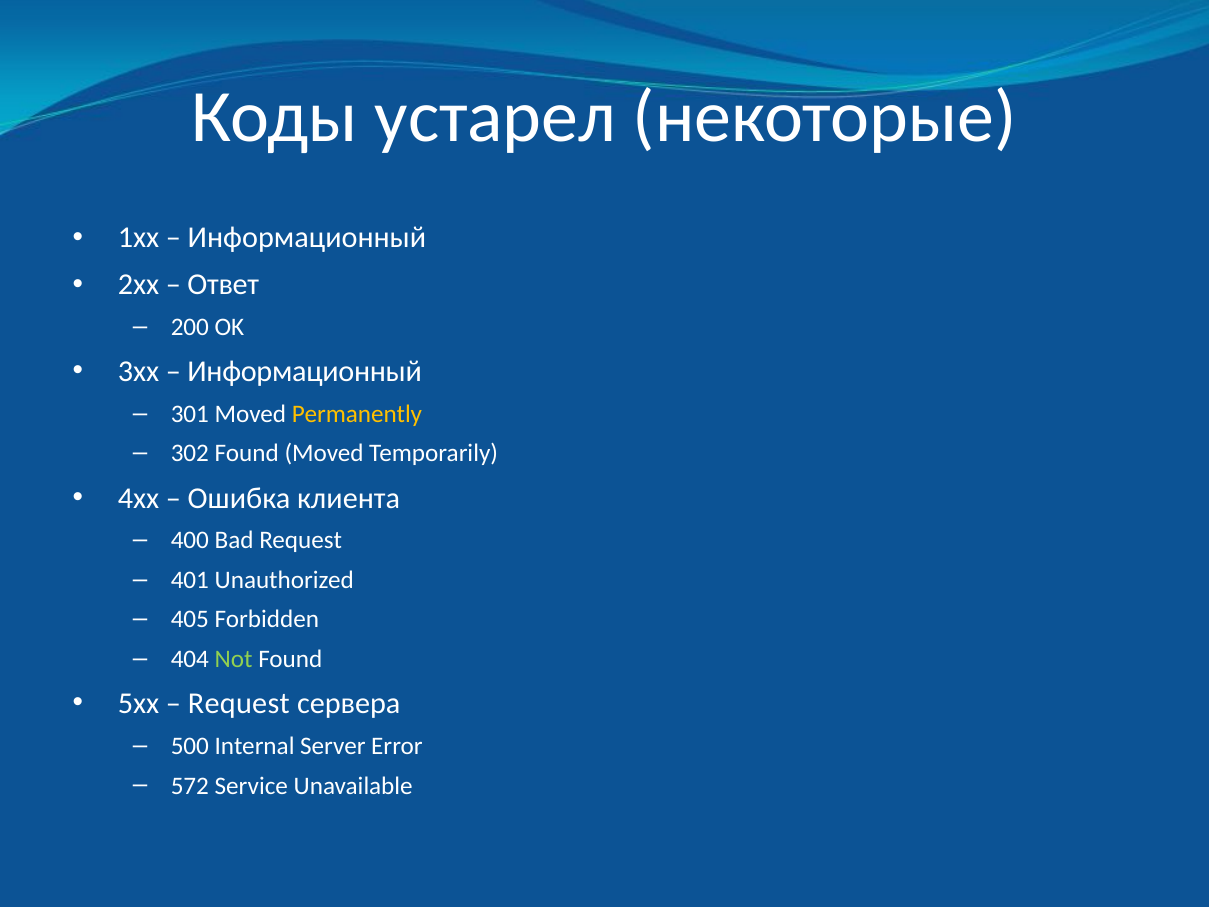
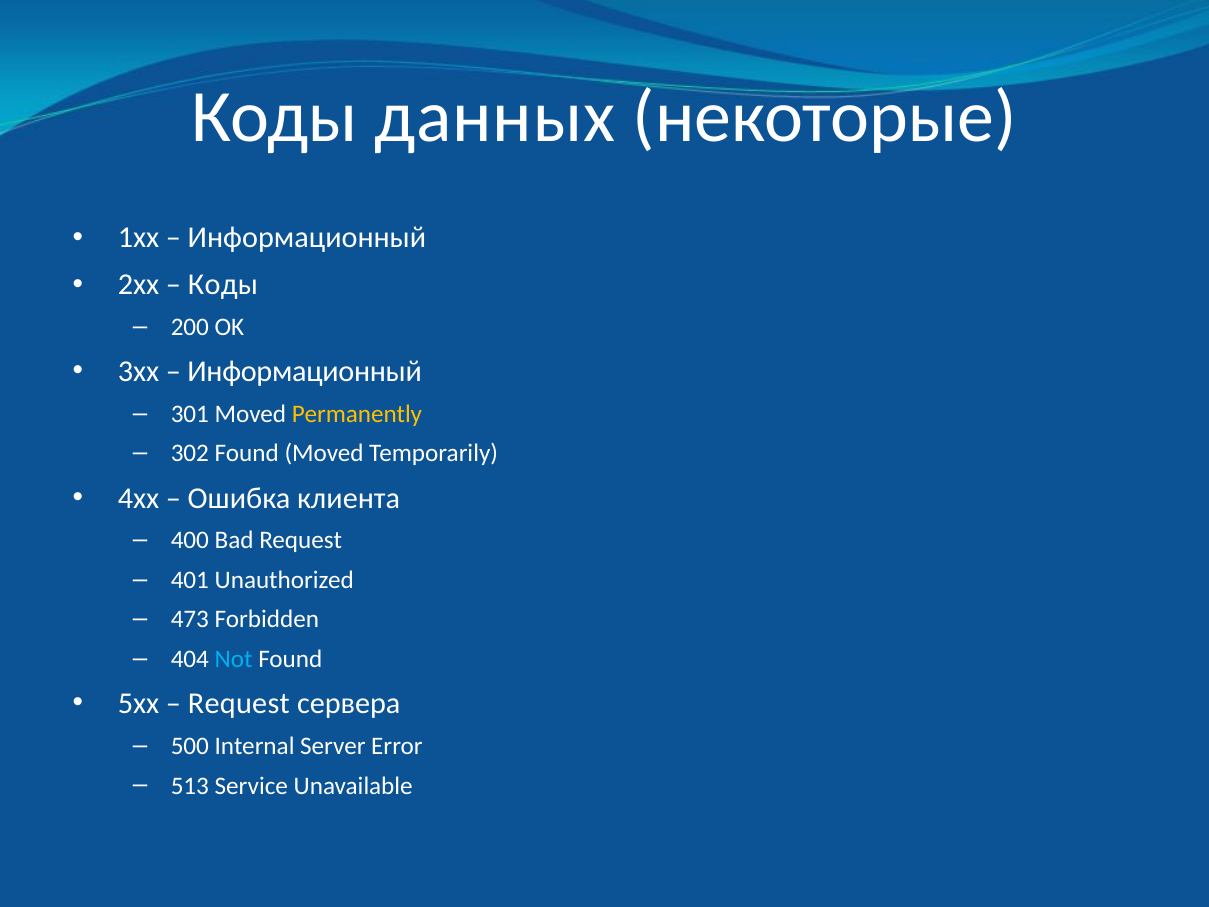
устарел: устарел -> данных (495, 117)
Ответ: Ответ -> Коды (223, 285)
405: 405 -> 473 (190, 620)
Not colour: light green -> light blue (234, 659)
572: 572 -> 513 (190, 785)
